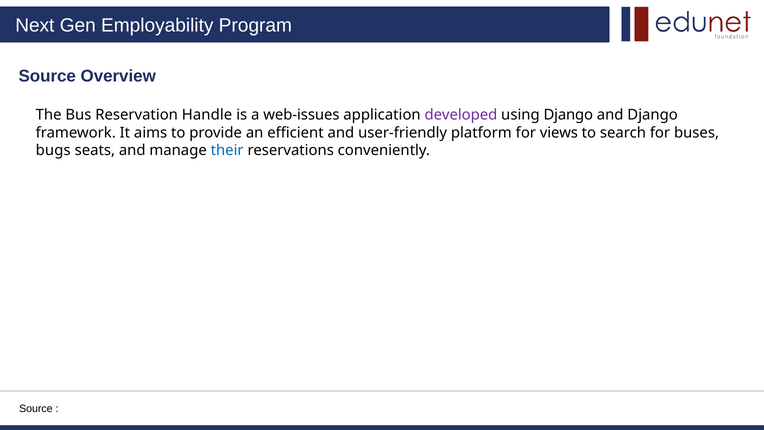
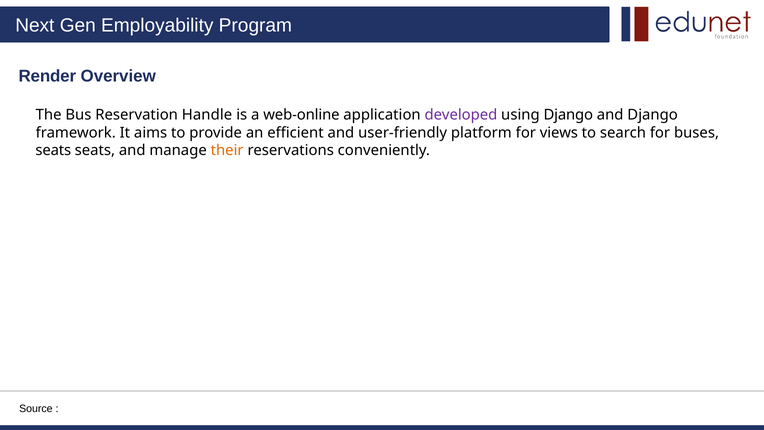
Source: Source -> Render (47, 76)
web-issues: web-issues -> web-online (301, 115)
bugs: bugs -> seats (53, 150)
their colour: blue -> orange (227, 150)
